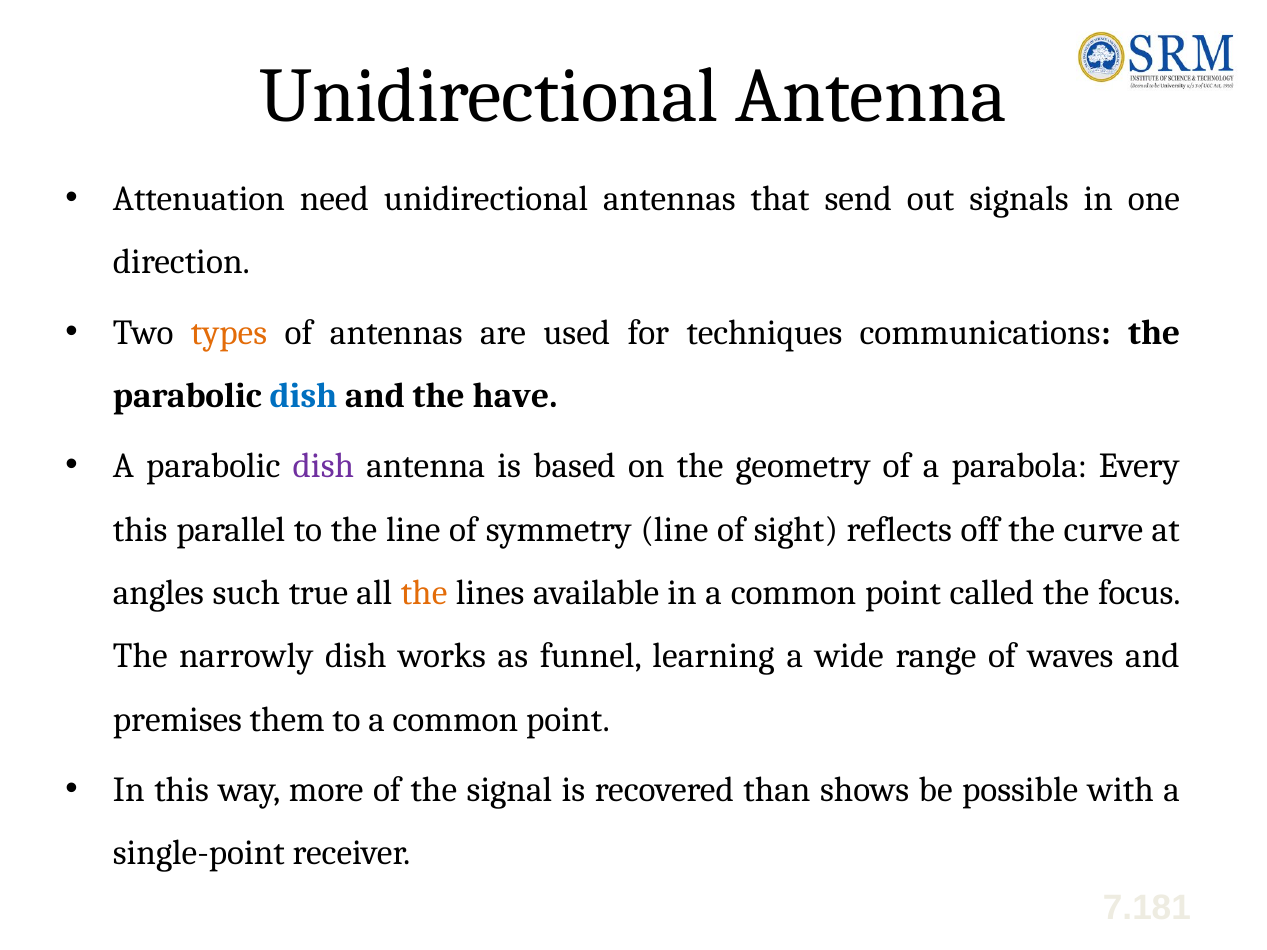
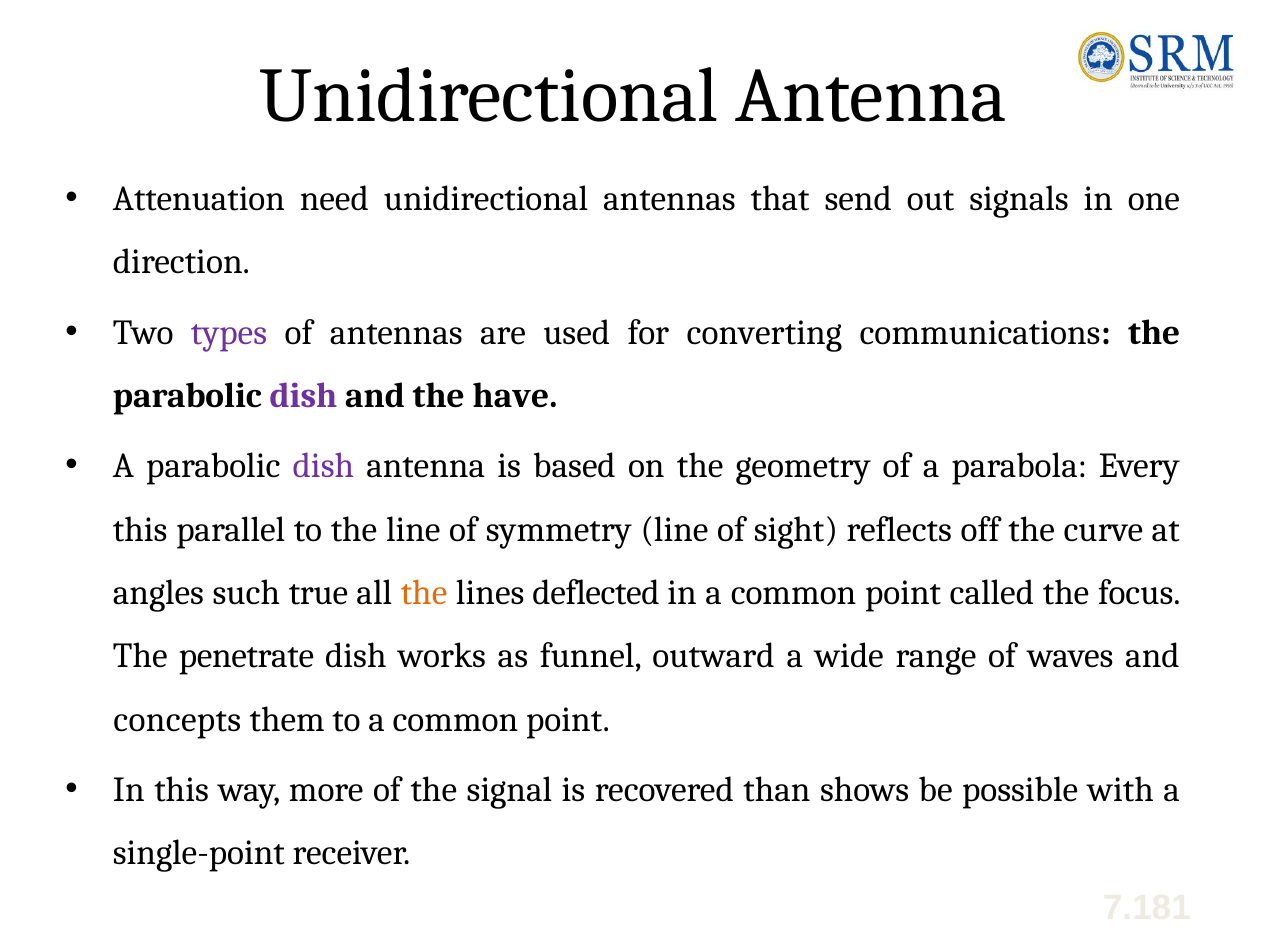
types colour: orange -> purple (229, 333)
techniques: techniques -> converting (764, 333)
dish colour: blue -> purple (303, 396)
available: available -> deflected (596, 593)
narrowly: narrowly -> penetrate (246, 656)
learning: learning -> outward (714, 656)
premises: premises -> concepts (177, 720)
